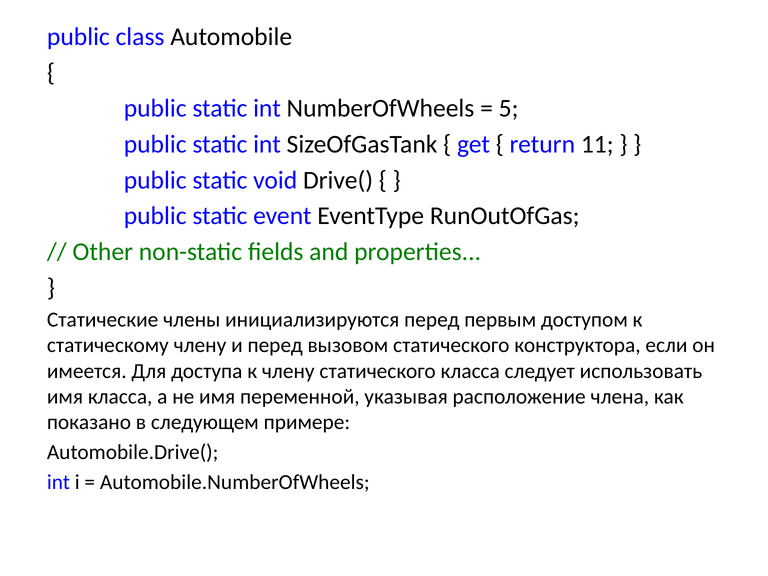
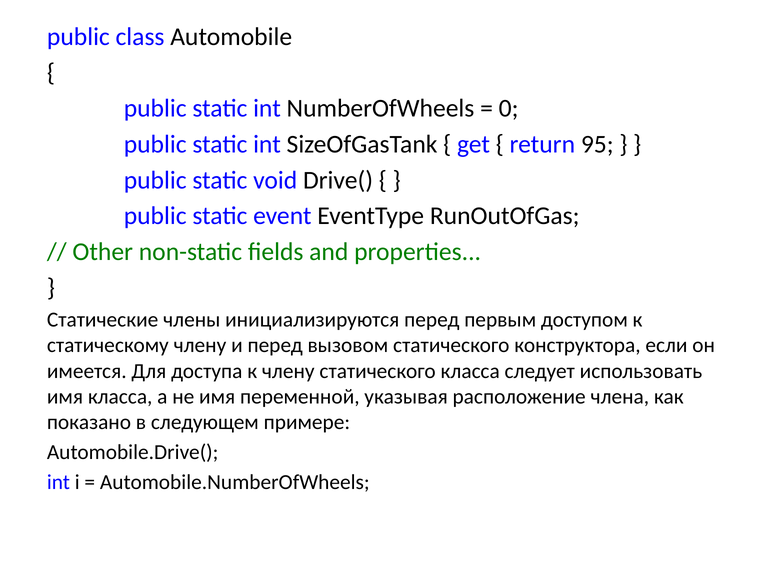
5: 5 -> 0 (509, 109)
11: 11 -> 95 (597, 144)
